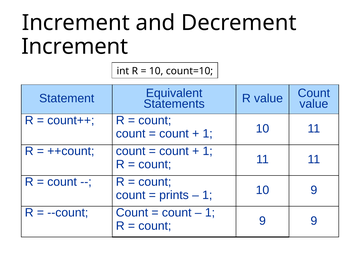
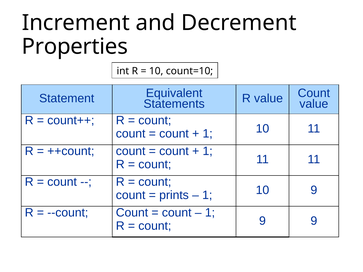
Increment: Increment -> Properties (75, 47)
